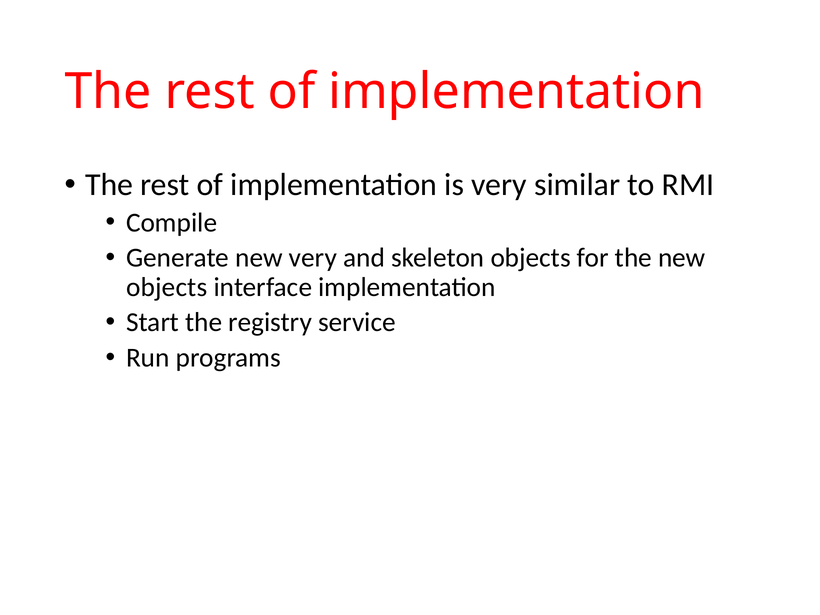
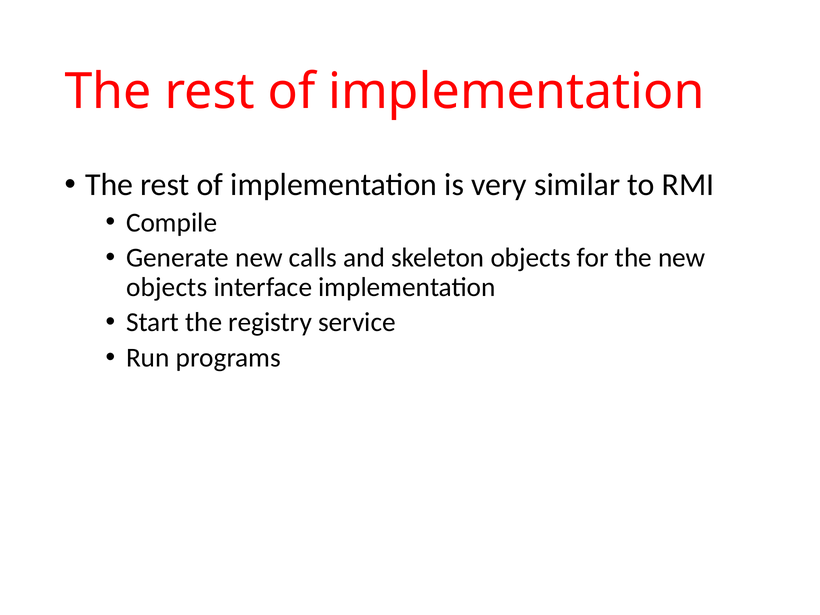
new very: very -> calls (313, 258)
